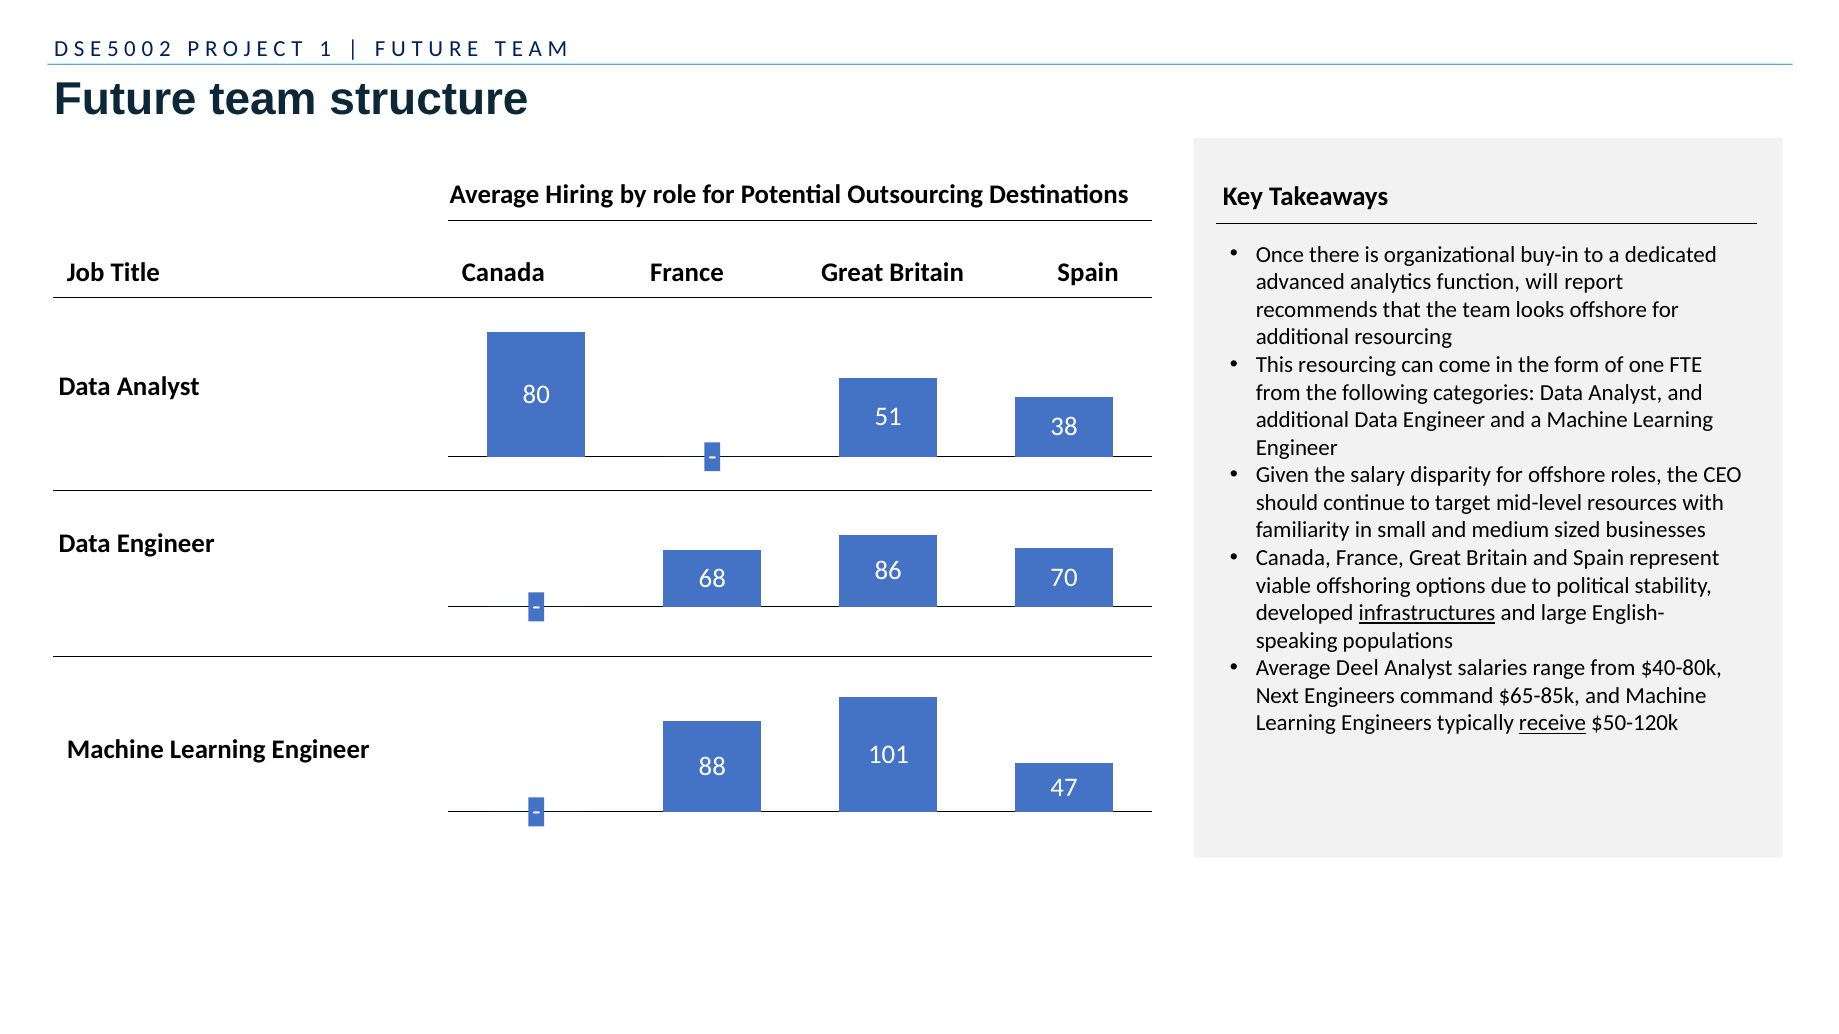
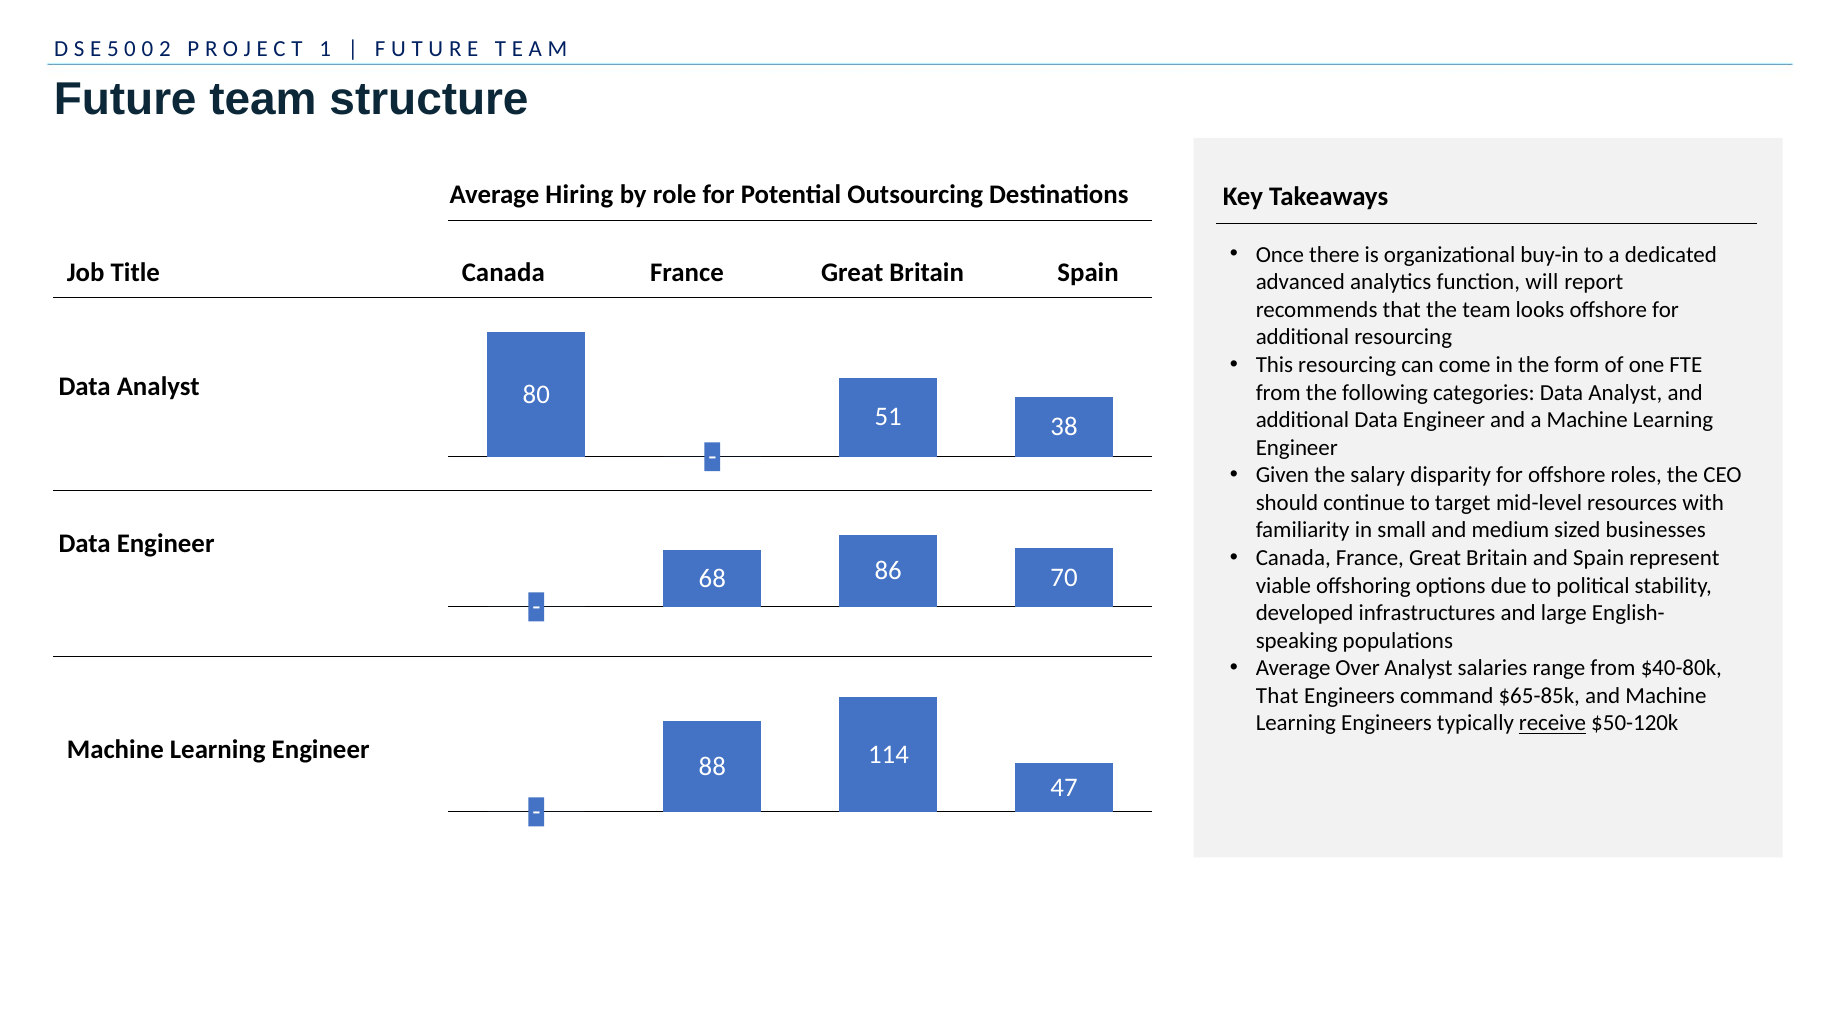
infrastructures underline: present -> none (1427, 613)
Deel: Deel -> Over (1358, 669)
Next: Next -> That (1277, 696)
101: 101 -> 114 (888, 755)
